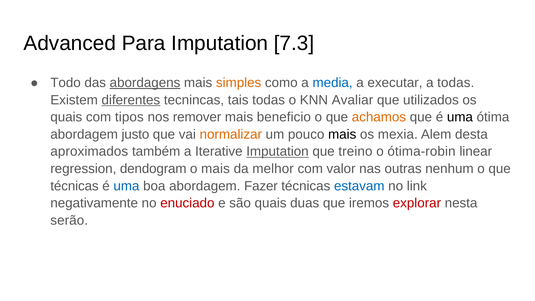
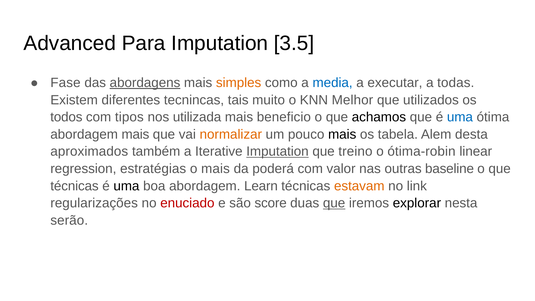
7.3: 7.3 -> 3.5 (294, 43)
Todo: Todo -> Fase (65, 83)
diferentes underline: present -> none (131, 100)
tais todas: todas -> muito (269, 100)
Avaliar: Avaliar -> Melhor (352, 100)
quais: quais -> todos (66, 117)
remover: remover -> utilizada (197, 117)
achamos colour: orange -> black (379, 117)
uma colour: black -> blue (460, 117)
abordagem justo: justo -> mais (135, 134)
mexia: mexia -> tabela (398, 134)
dendogram: dendogram -> estratégias (153, 169)
melhor: melhor -> poderá (273, 169)
nenhum: nenhum -> baseline (450, 169)
uma colour: blue -> black (126, 186)
Fazer: Fazer -> Learn (261, 186)
estavam colour: blue -> orange (359, 186)
negativamente: negativamente -> regularizações (94, 203)
são quais: quais -> score (271, 203)
que underline: none -> present (334, 203)
explorar colour: red -> black (417, 203)
